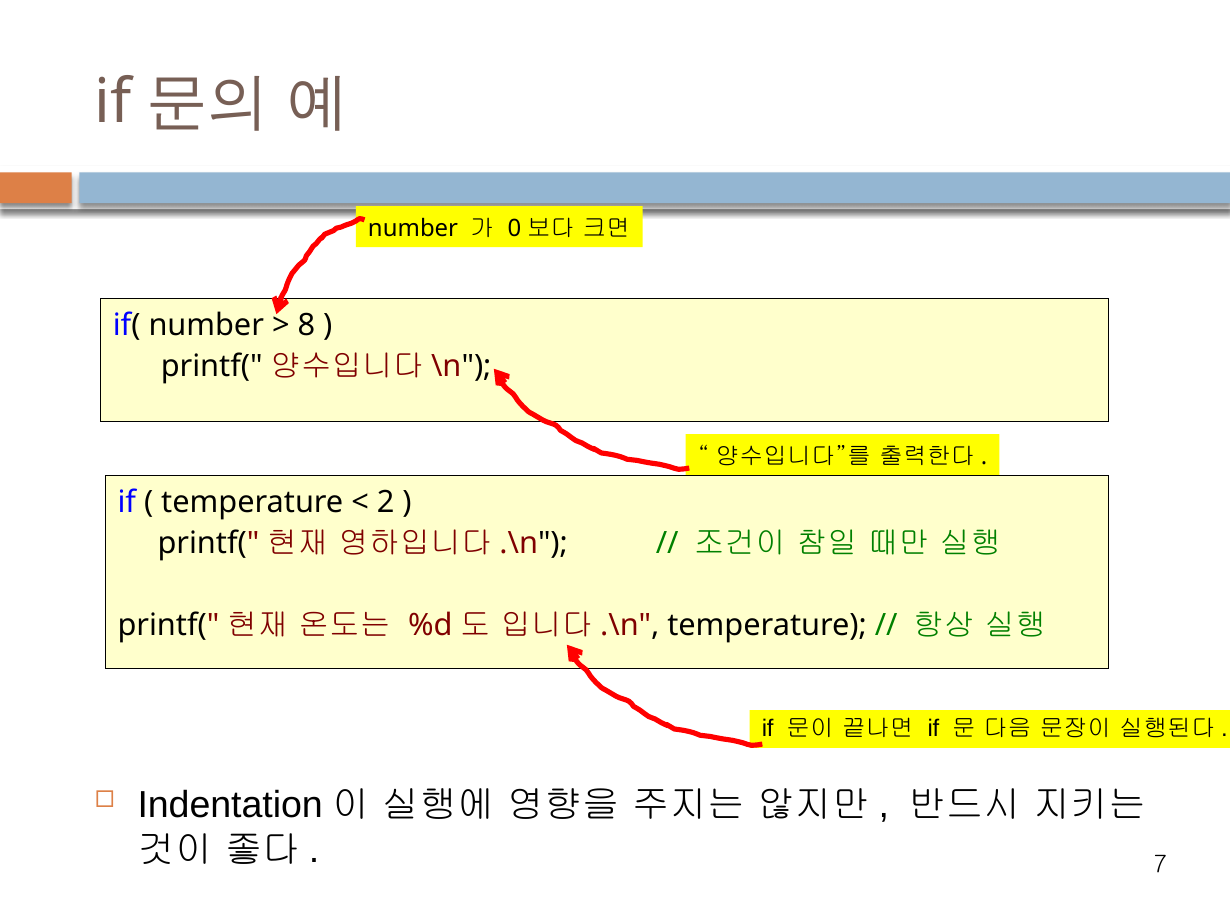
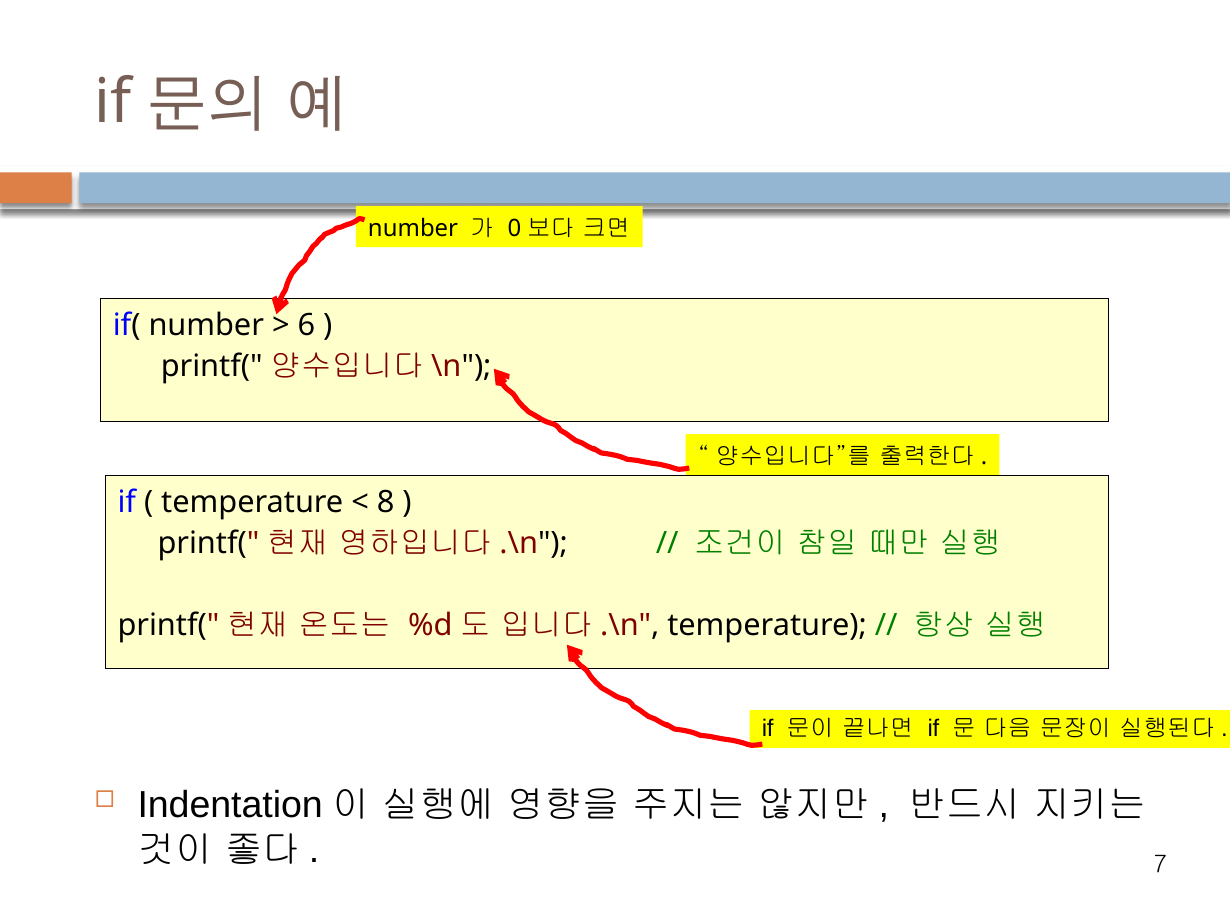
8: 8 -> 6 (306, 325)
2: 2 -> 8 (386, 502)
